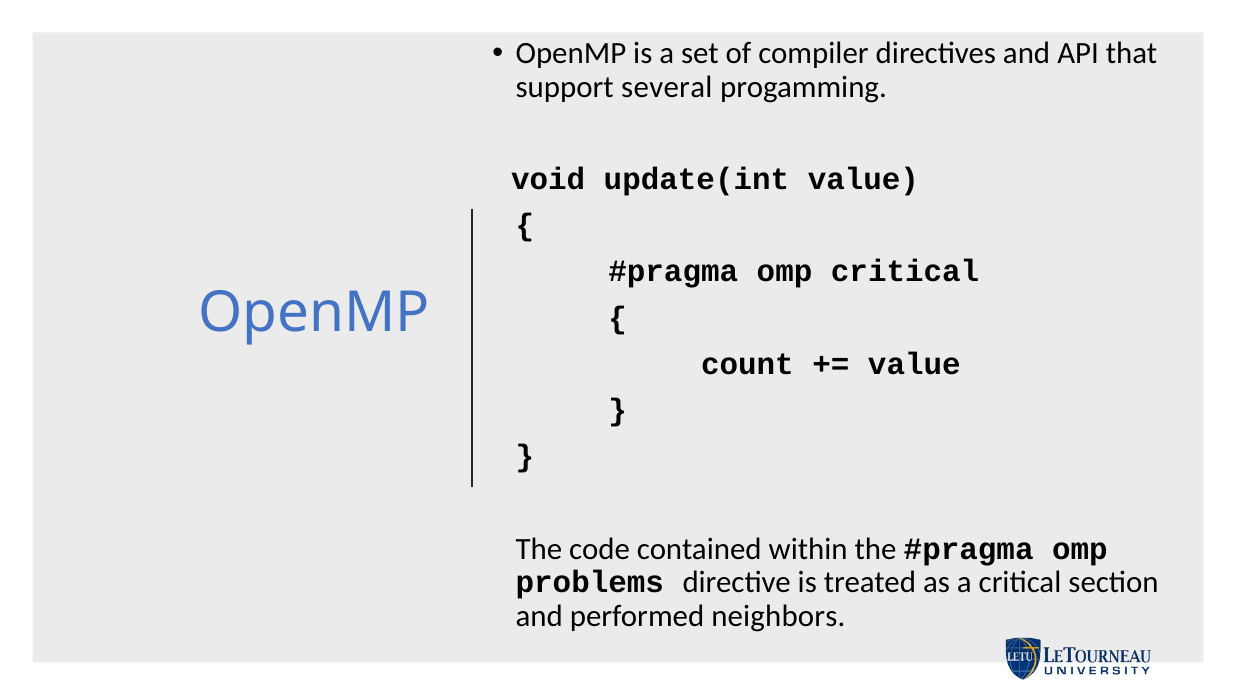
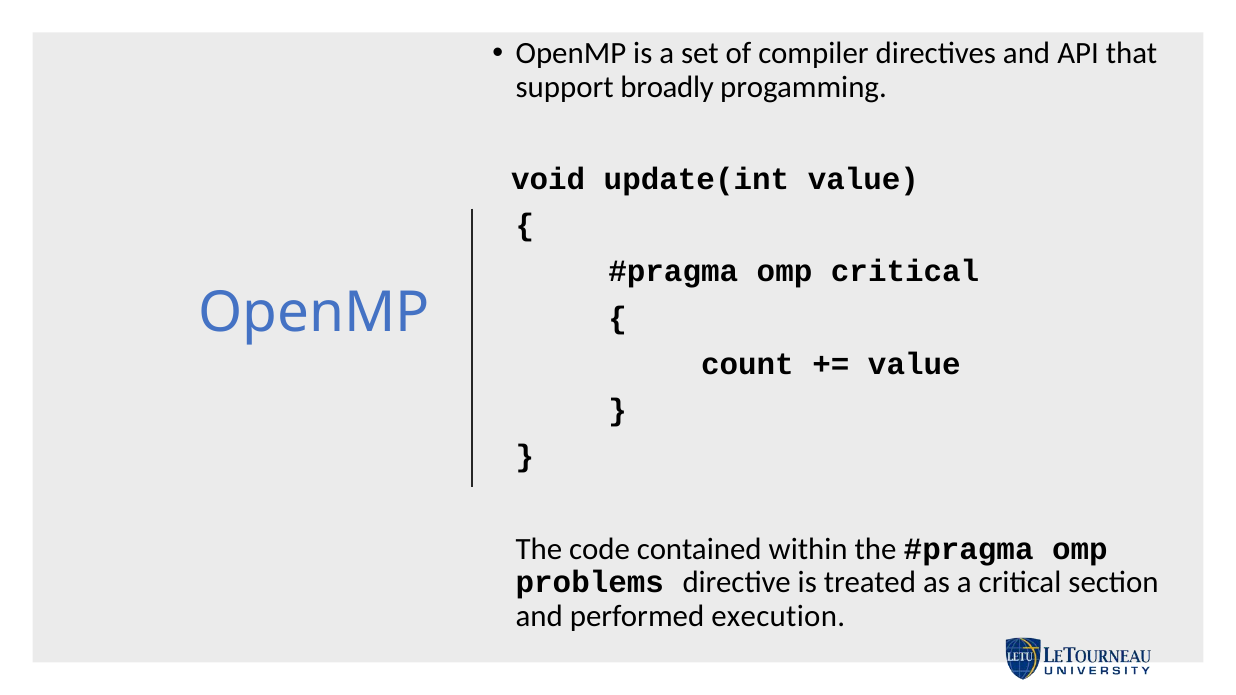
several: several -> broadly (667, 87)
neighbors: neighbors -> execution (778, 616)
